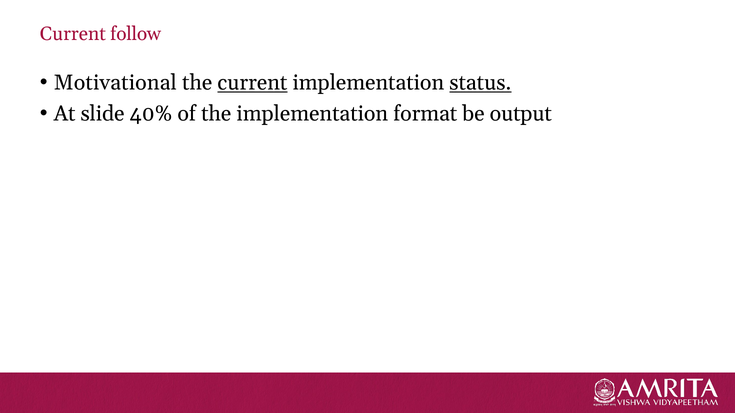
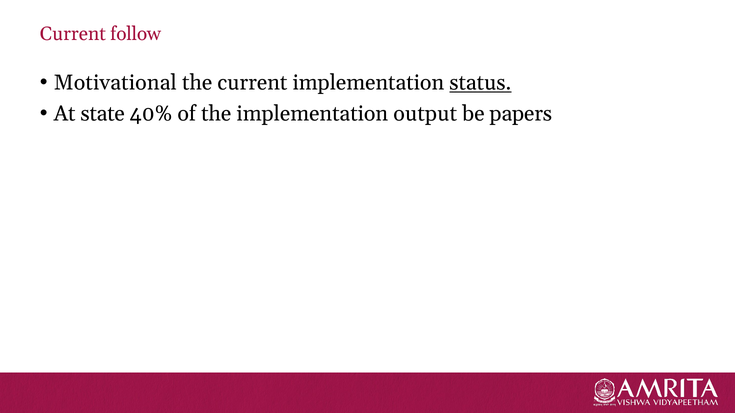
current underline: present -> none (252, 83)
slide: slide -> state (103, 114)
format: format -> output (425, 114)
output: output -> papers (521, 114)
